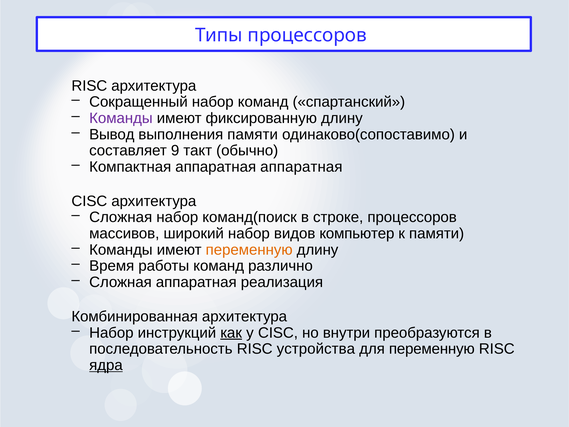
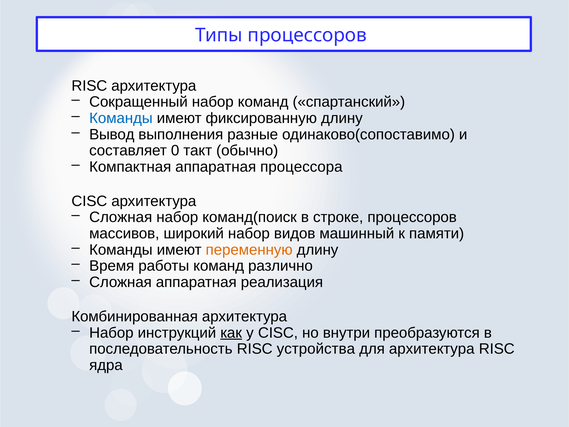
Команды colour: purple -> blue (121, 118)
выполнения памяти: памяти -> разные (253, 134)
9: 9 -> 0 (175, 151)
аппаратная аппаратная: аппаратная -> процессора (301, 167)
компьютер: компьютер -> машинный (357, 233)
для переменную: переменную -> архитектура (432, 349)
ядра underline: present -> none (106, 365)
